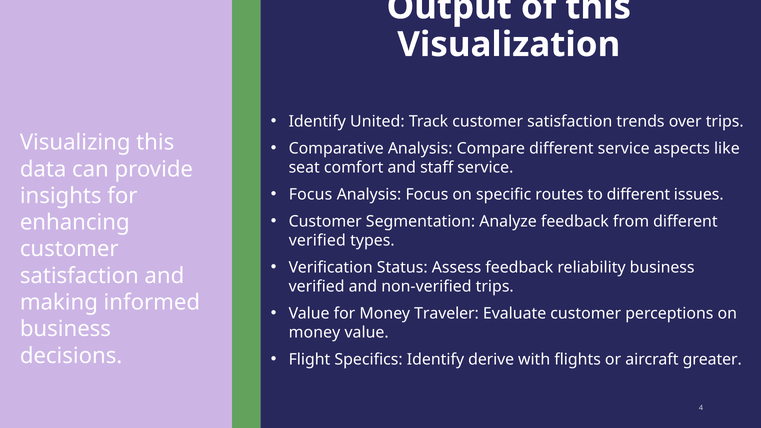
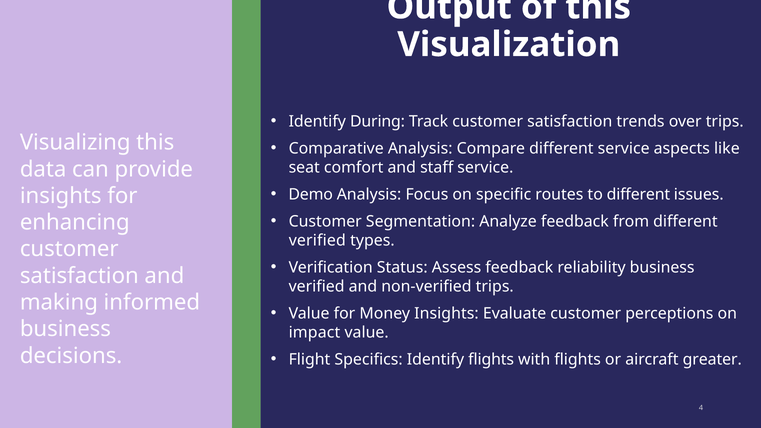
United: United -> During (378, 121)
Focus: Focus -> Demo (311, 194)
Money Traveler: Traveler -> Insights (446, 313)
money: money -> impact (314, 332)
Identify derive: derive -> flights (491, 359)
